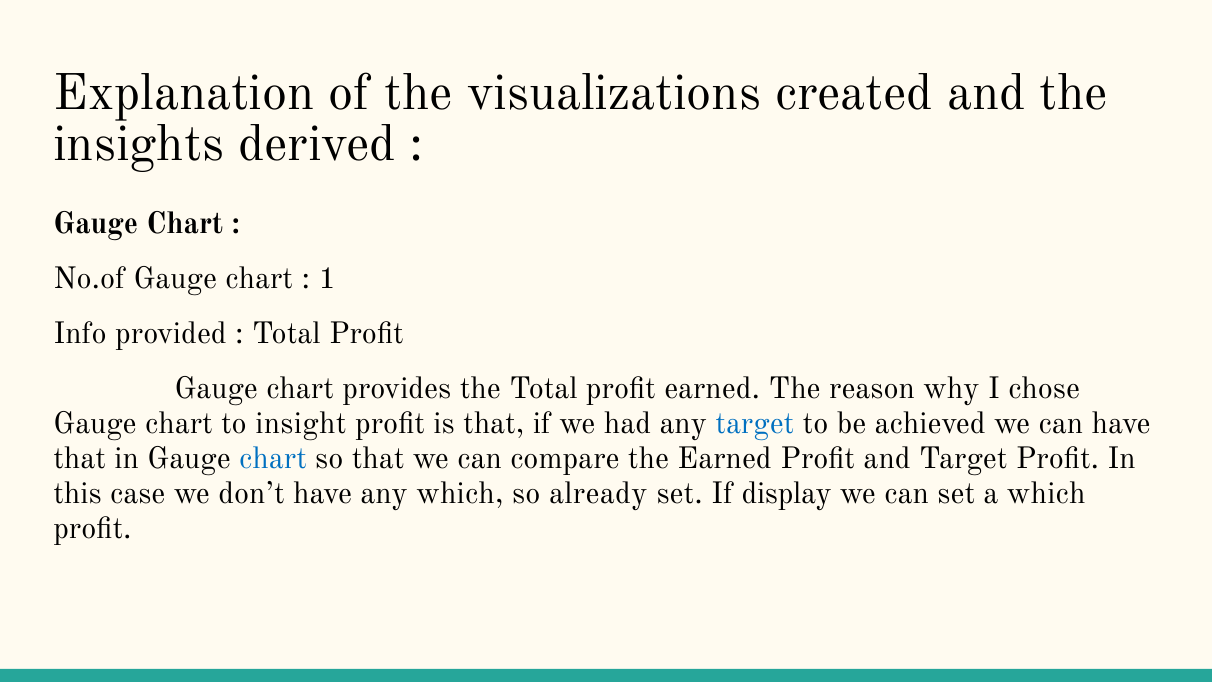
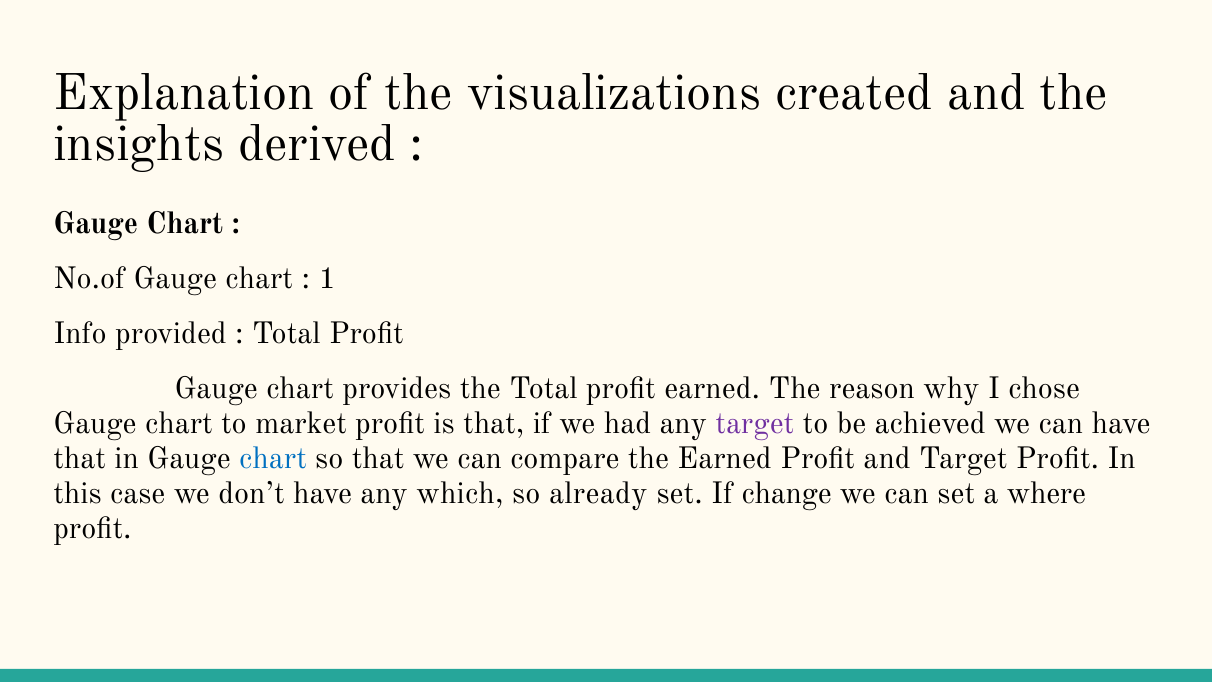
insight: insight -> market (301, 424)
target colour: blue -> purple (755, 424)
display: display -> change (787, 493)
a which: which -> where (1046, 493)
